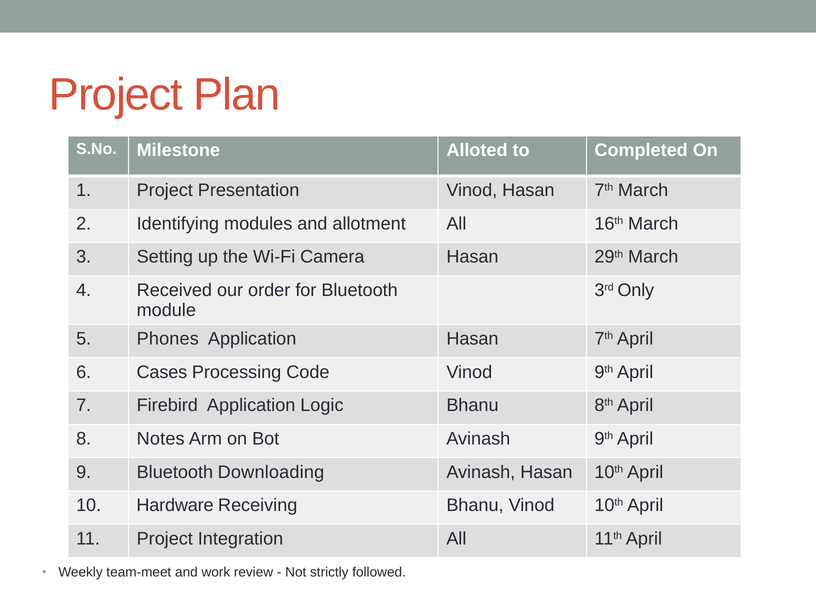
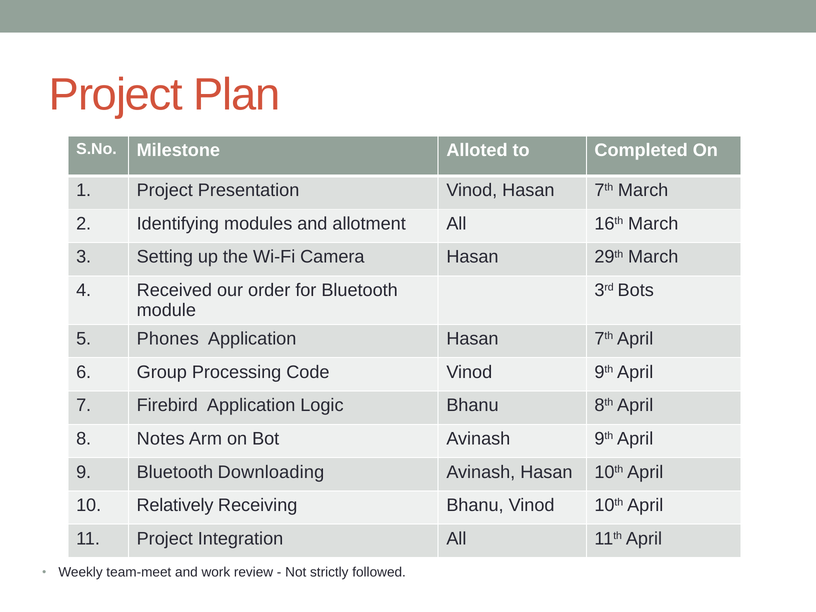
Only: Only -> Bots (636, 290)
Cases: Cases -> Group (162, 372)
Hardware: Hardware -> Relatively (175, 505)
